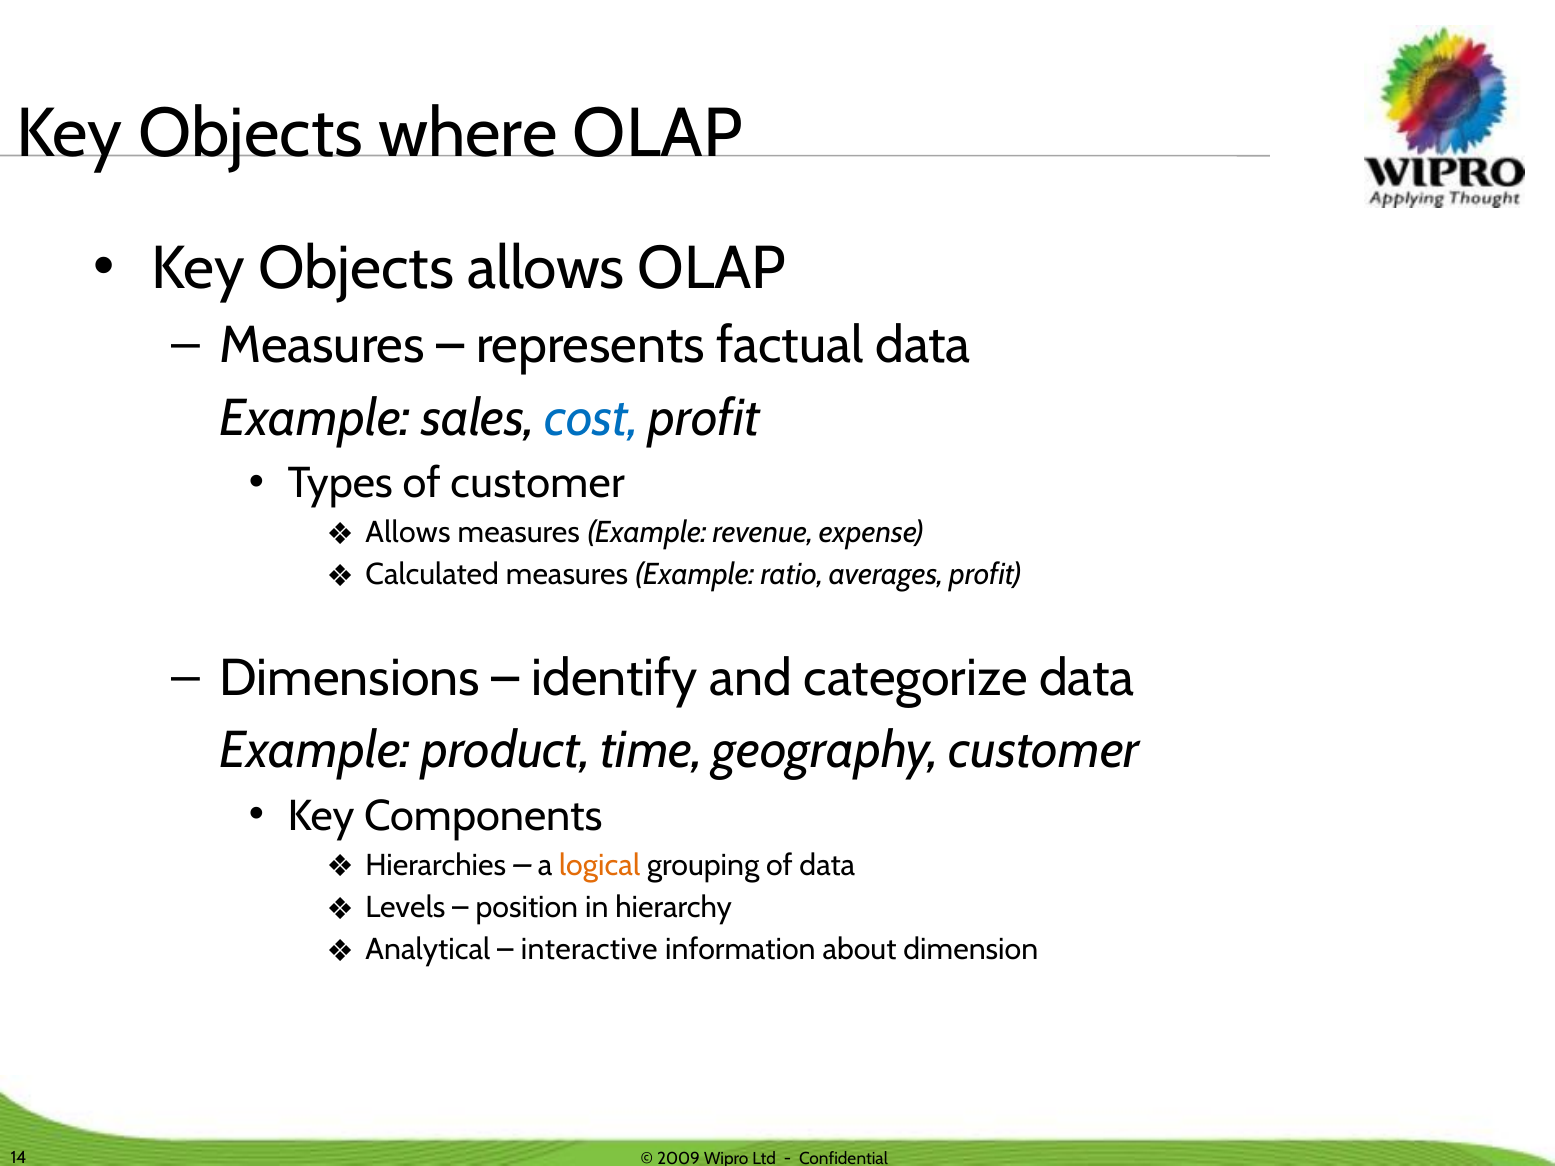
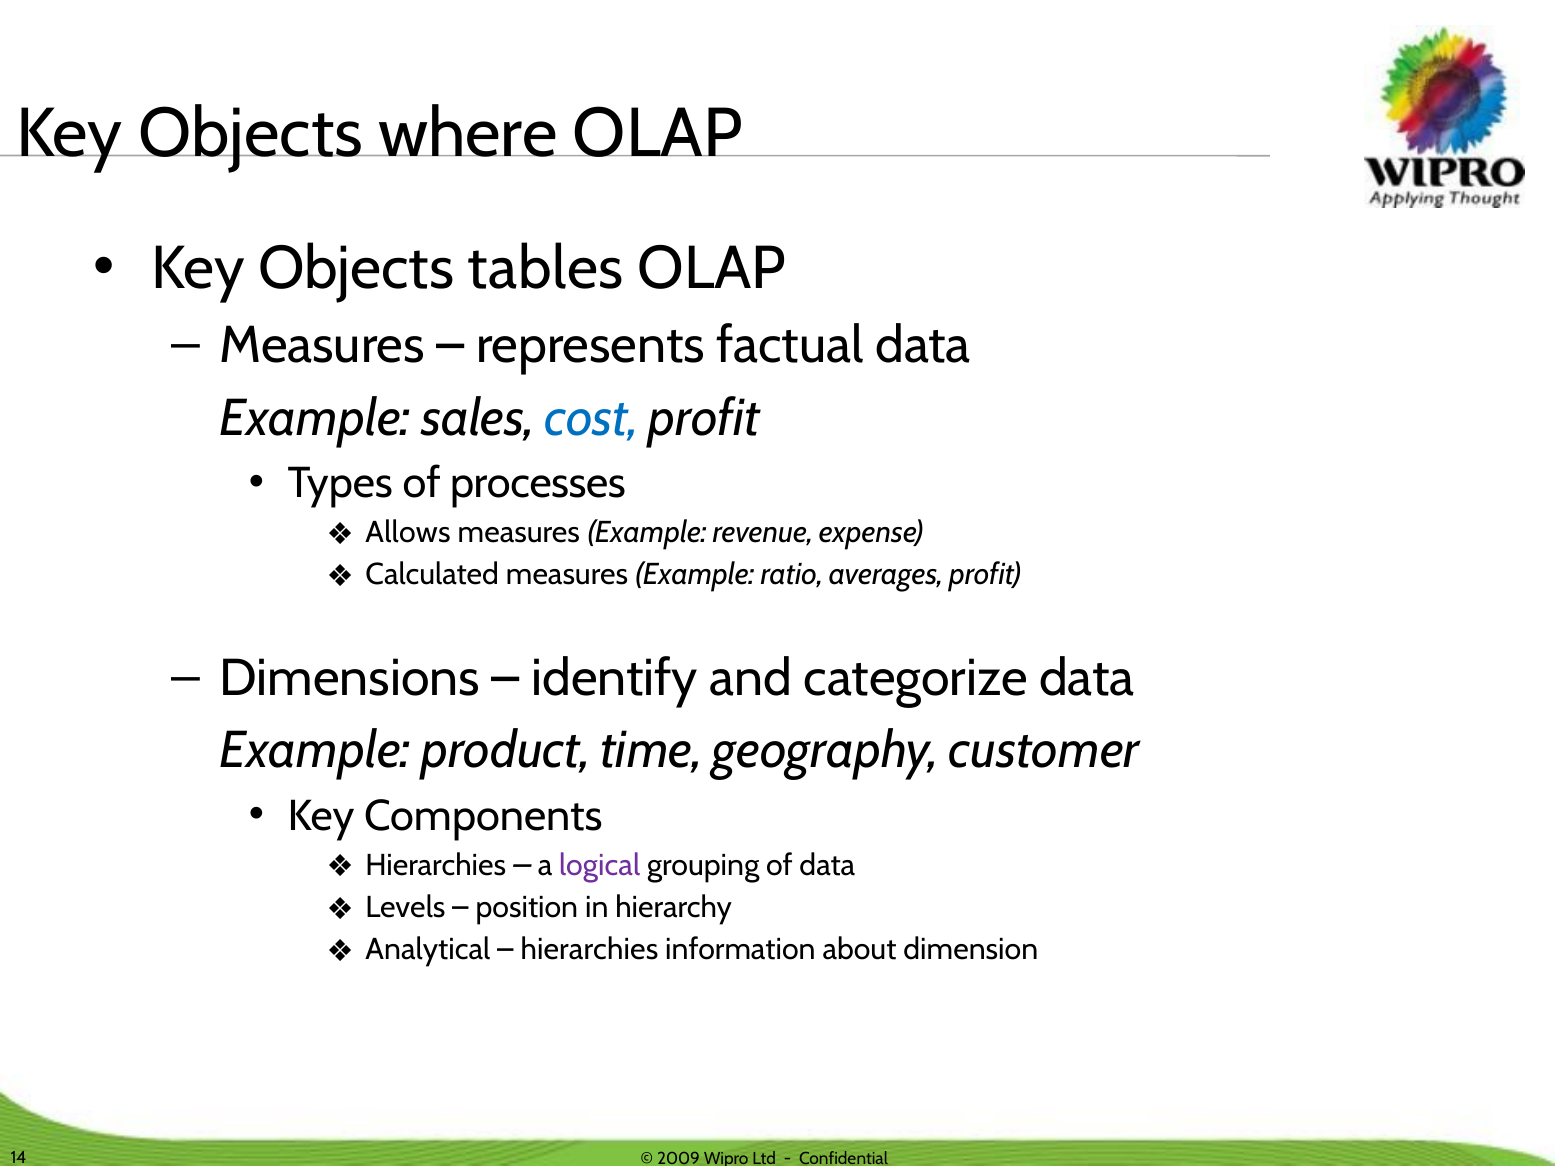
Objects allows: allows -> tables (546, 269)
of customer: customer -> processes (538, 483)
logical colour: orange -> purple (600, 865)
interactive: interactive -> hierarchies (589, 950)
